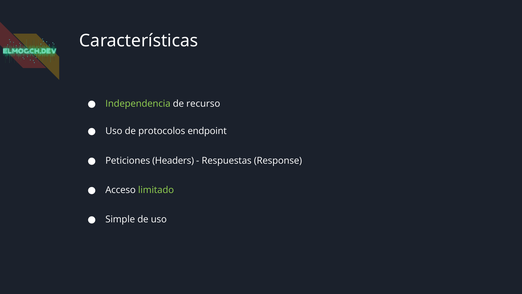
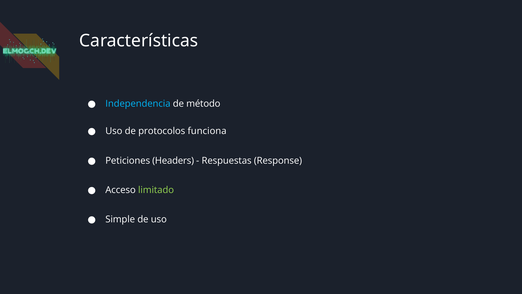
Independencia colour: light green -> light blue (138, 104)
recurso: recurso -> método (203, 104)
endpoint: endpoint -> funciona (207, 131)
